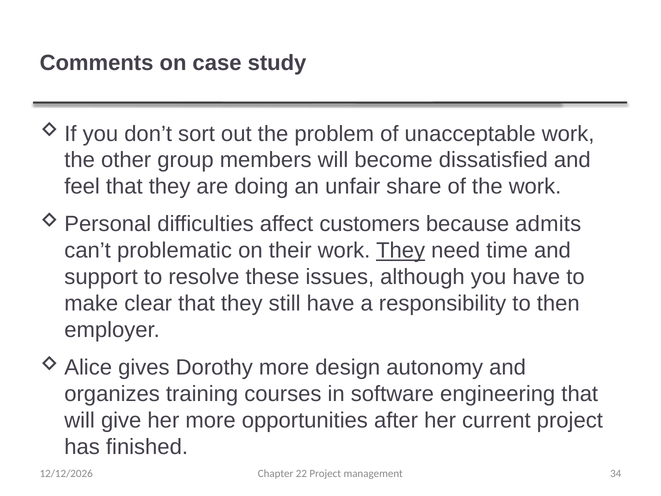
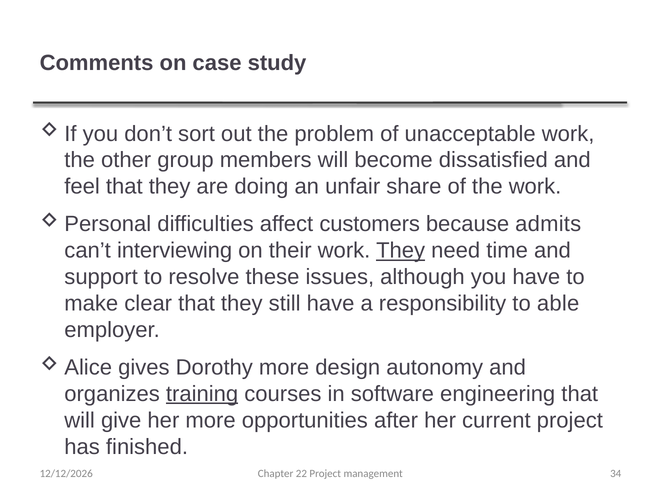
problematic: problematic -> interviewing (175, 250)
then: then -> able (558, 303)
training underline: none -> present (202, 394)
